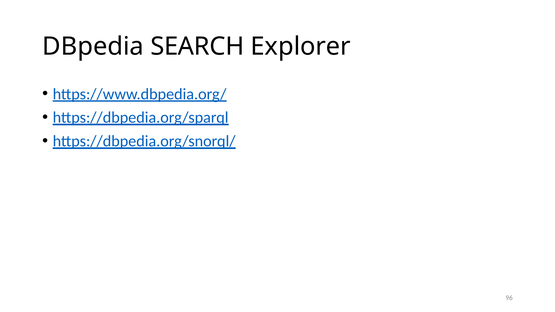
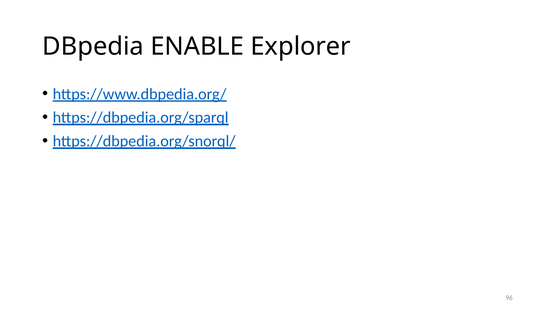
SEARCH: SEARCH -> ENABLE (197, 47)
